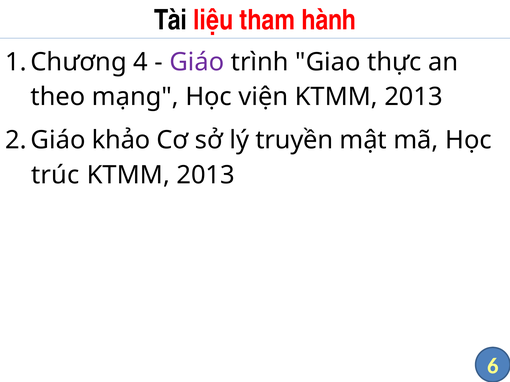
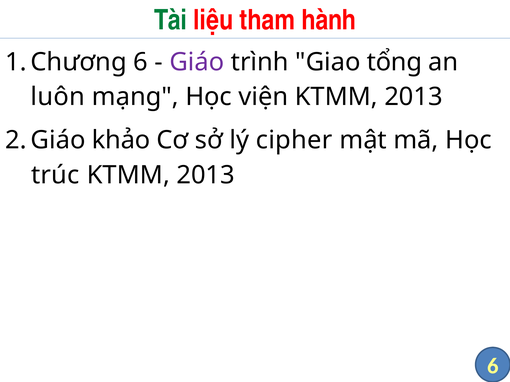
Tài colour: black -> green (171, 20)
4: 4 -> 6 (141, 62)
thực: thực -> tổng (394, 62)
theo: theo -> luôn (58, 97)
truyền: truyền -> cipher (294, 140)
